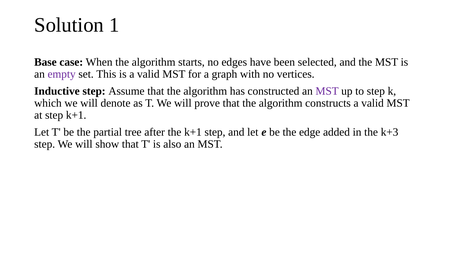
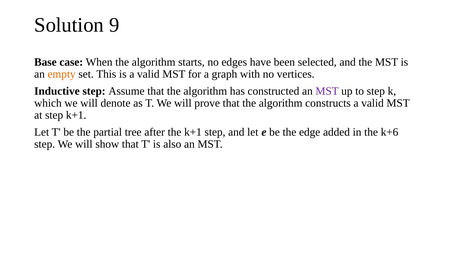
1: 1 -> 9 (114, 25)
empty colour: purple -> orange (62, 74)
k+3: k+3 -> k+6 (390, 132)
